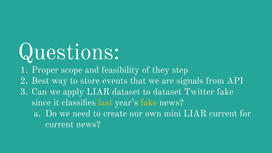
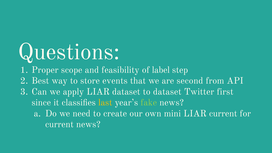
they: they -> label (161, 70)
signals: signals -> second (190, 81)
Twitter fake: fake -> first (225, 92)
fake colour: yellow -> light green (149, 103)
